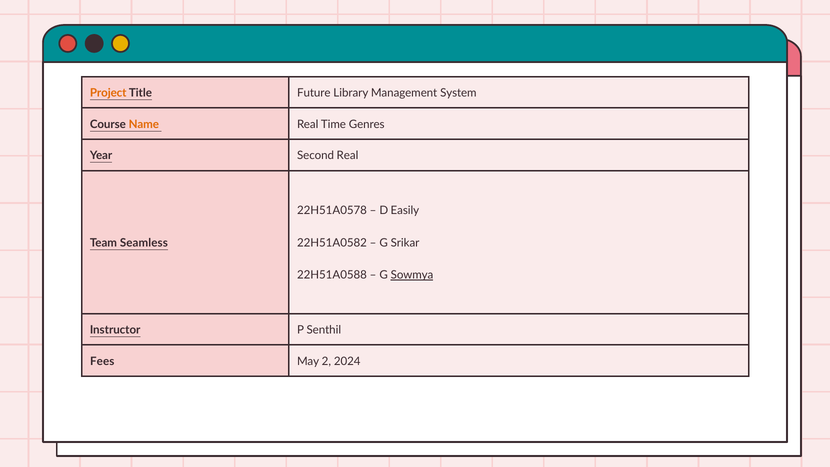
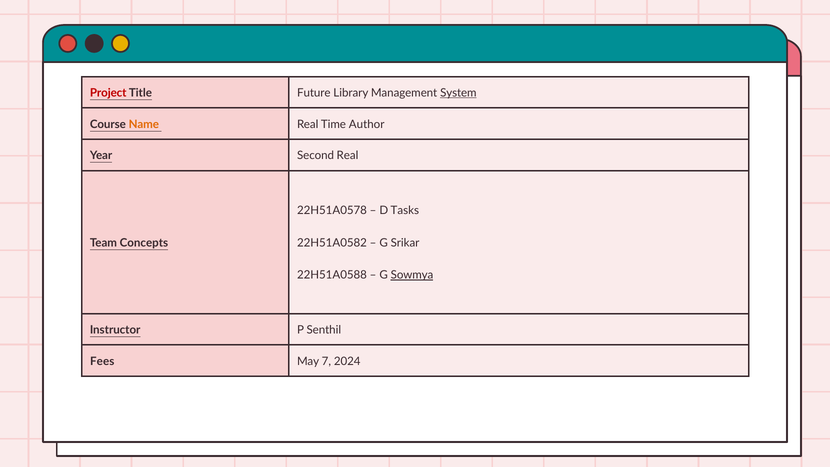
Project colour: orange -> red (108, 93)
System underline: none -> present (458, 93)
Genres: Genres -> Author (367, 124)
Easily: Easily -> Tasks (405, 210)
Seamless: Seamless -> Concepts (144, 243)
2: 2 -> 7 (326, 361)
